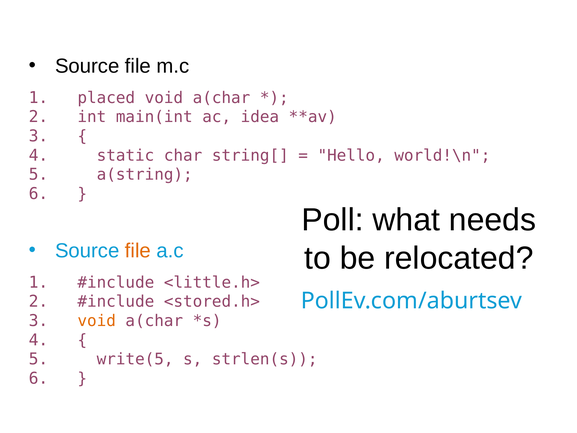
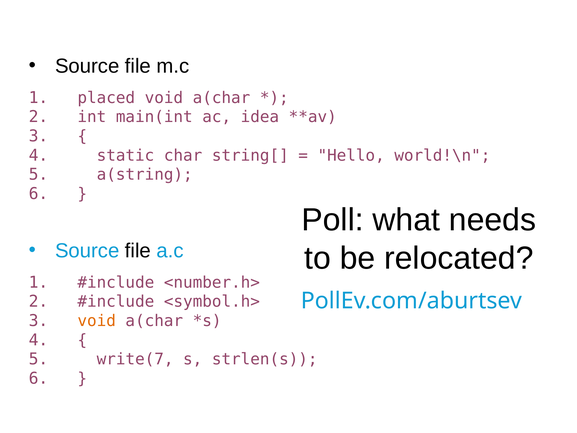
file colour: orange -> black (138, 251)
<little.h>: <little.h> -> <number.h> (212, 282)
<stored.h>: <stored.h> -> <symbol.h> (212, 301)
write(5: write(5 -> write(7 (135, 359)
